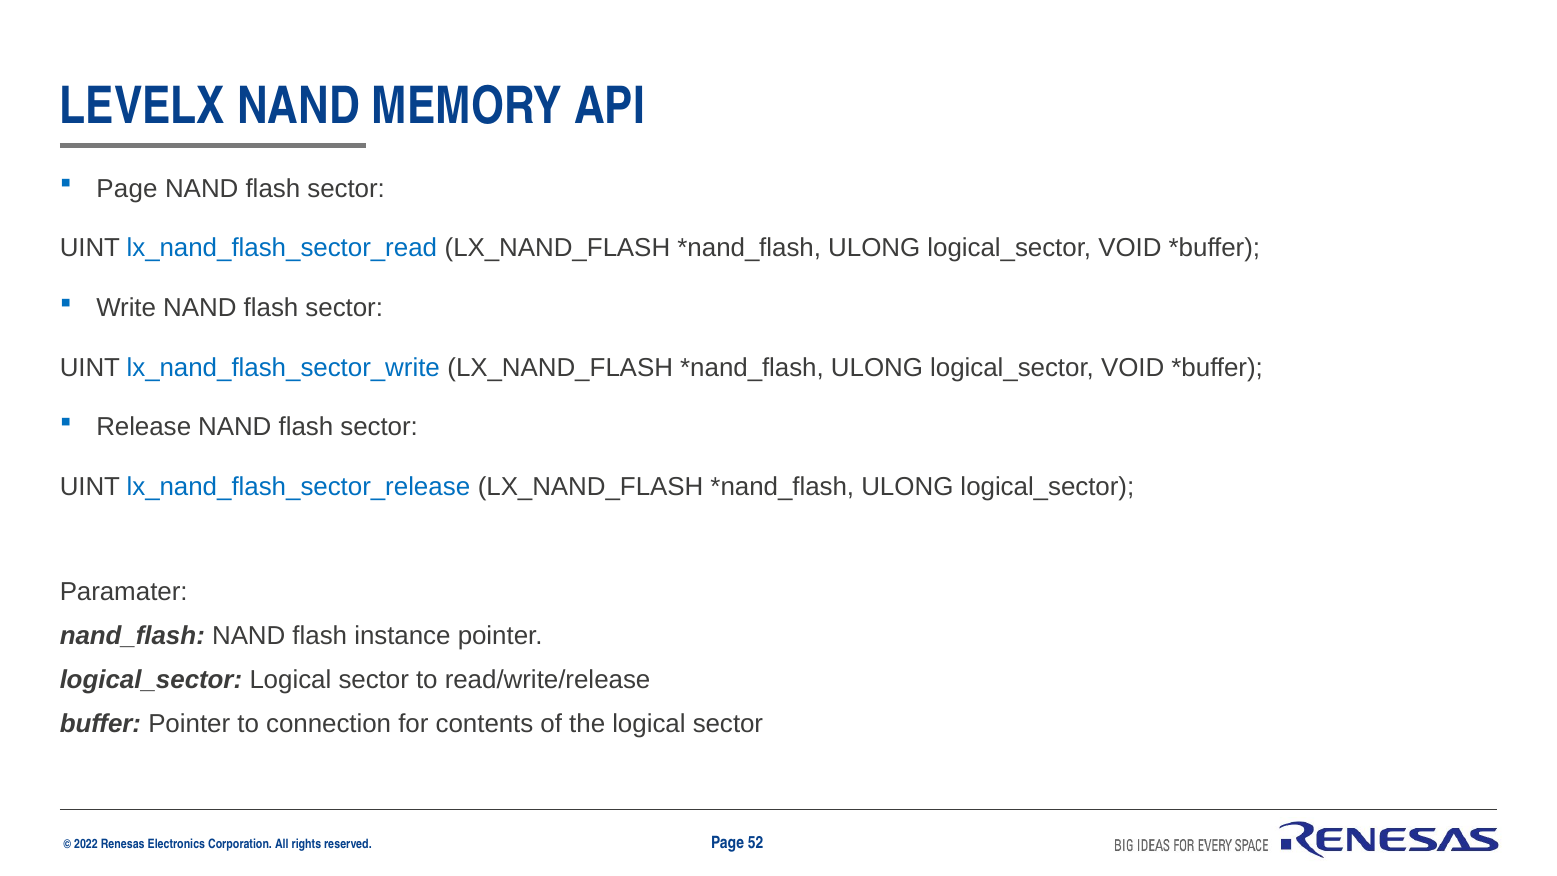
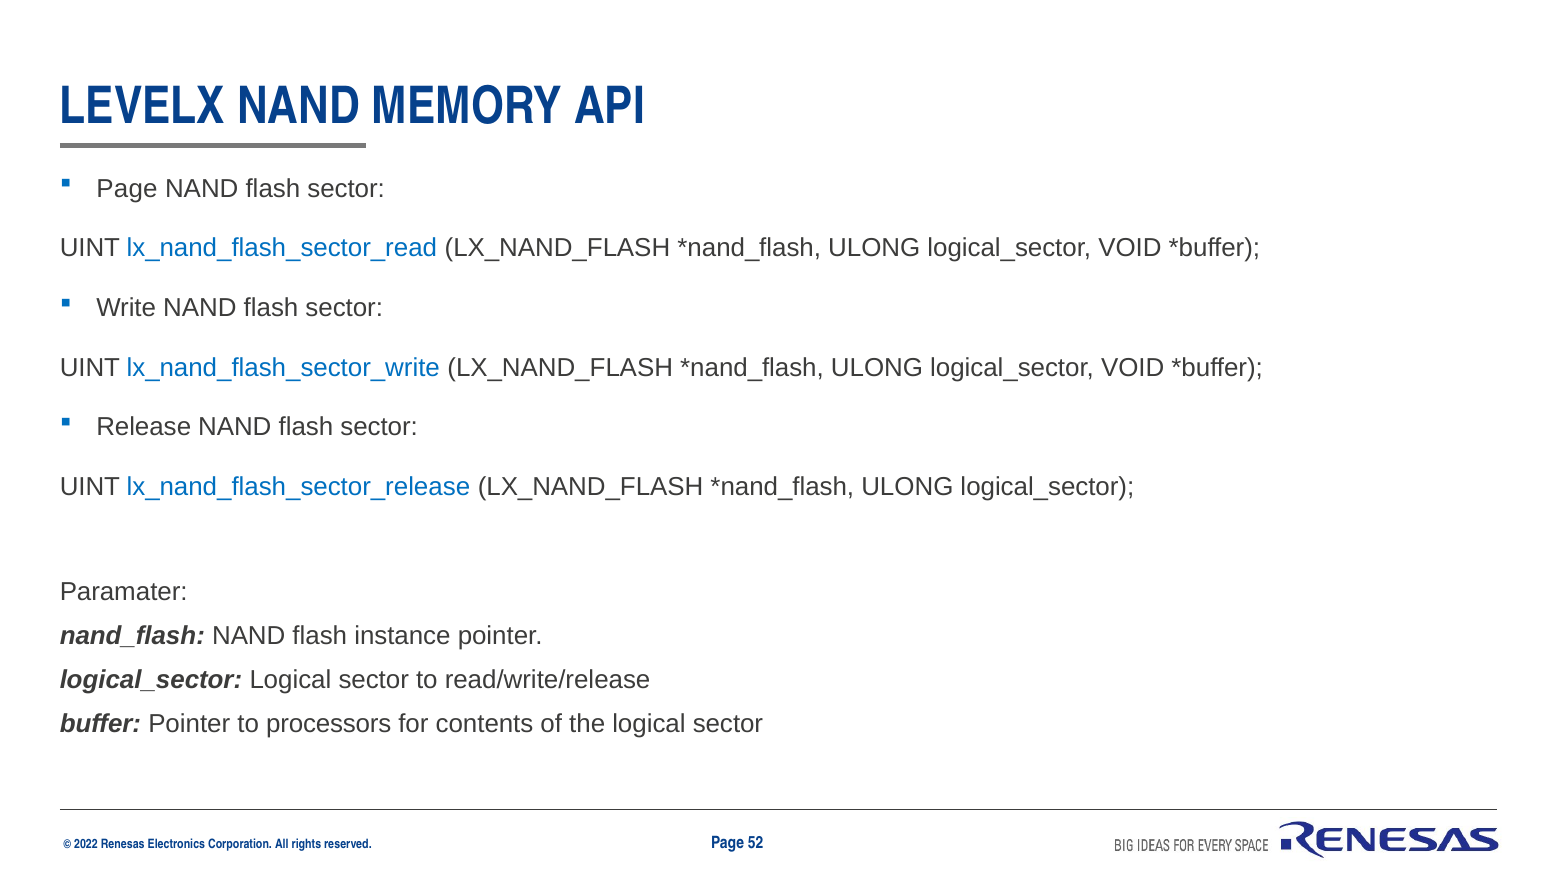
connection: connection -> processors (329, 724)
